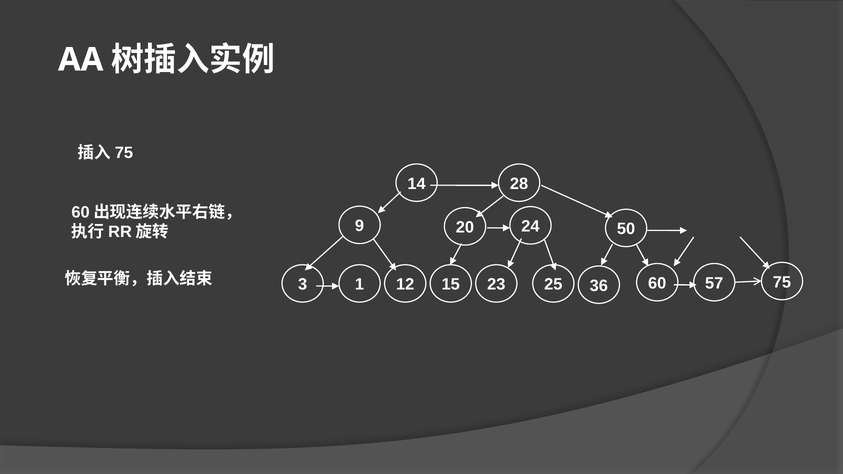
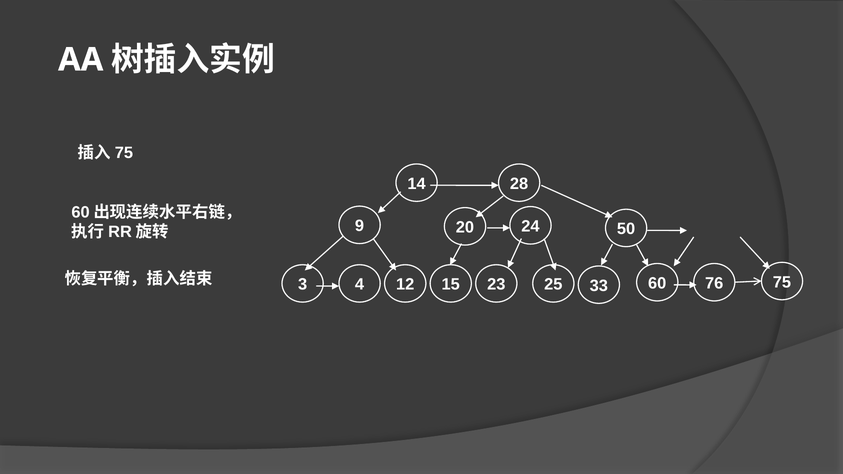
57: 57 -> 76 (714, 283)
1: 1 -> 4 (360, 285)
36: 36 -> 33 (599, 286)
